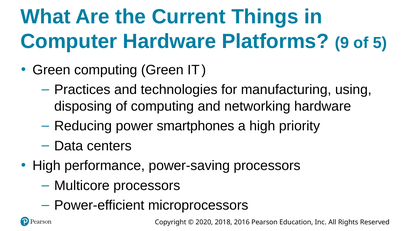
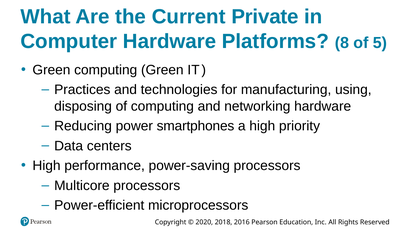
Things: Things -> Private (265, 17)
9: 9 -> 8 (342, 43)
